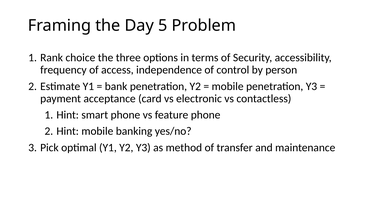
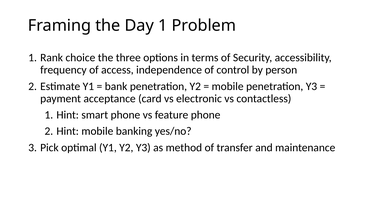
Day 5: 5 -> 1 (163, 25)
